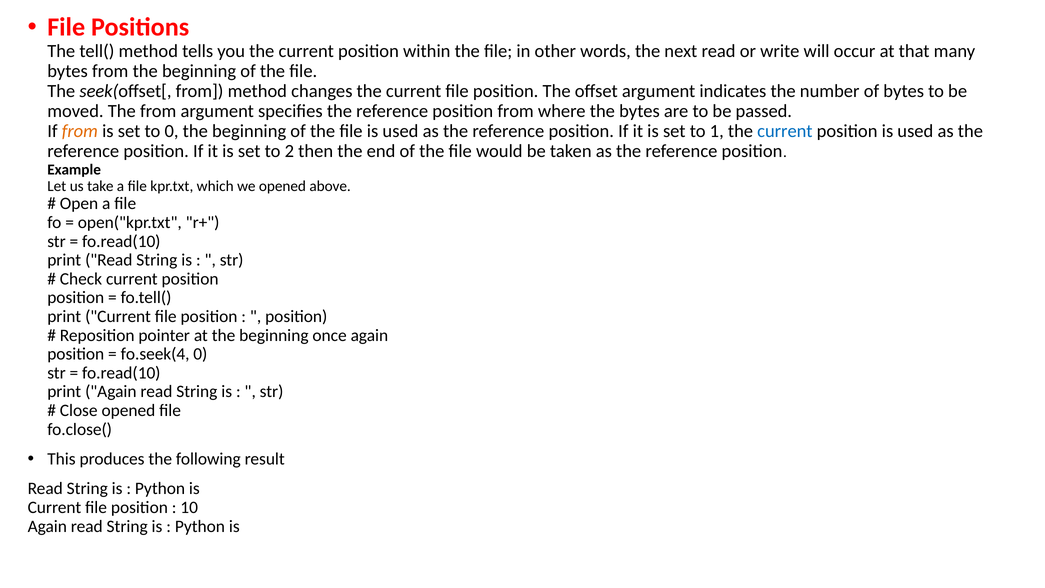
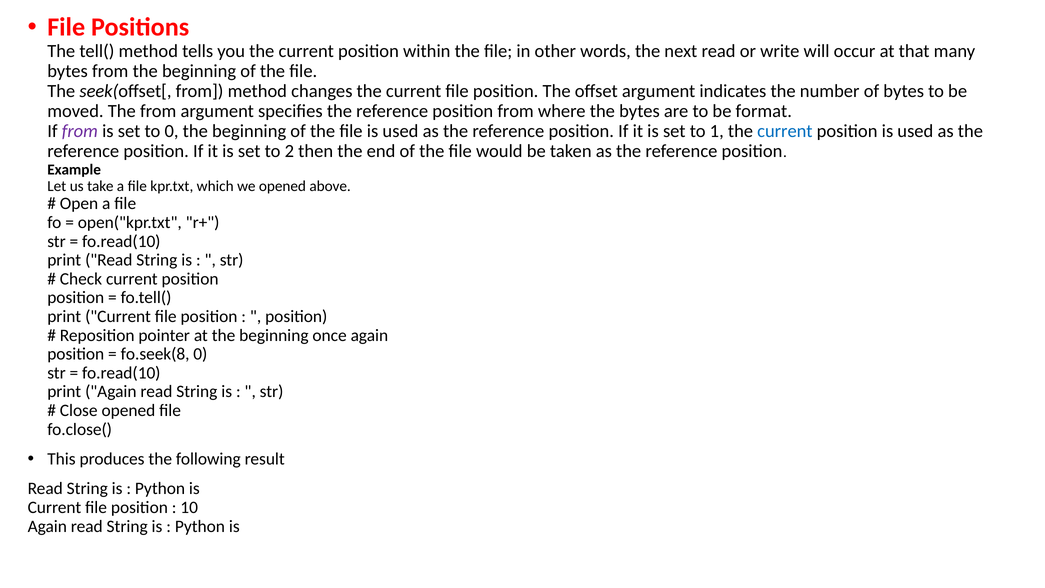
passed: passed -> format (764, 111)
from colour: orange -> purple (80, 131)
fo.seek(4: fo.seek(4 -> fo.seek(8 (155, 354)
